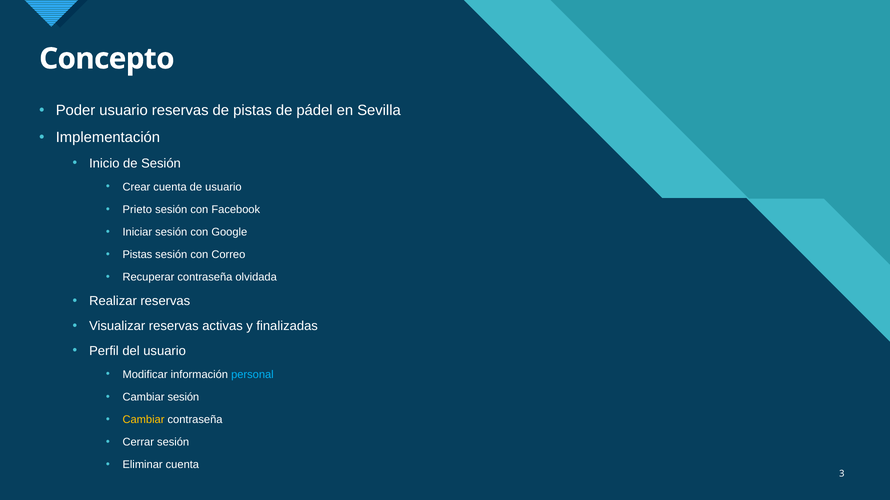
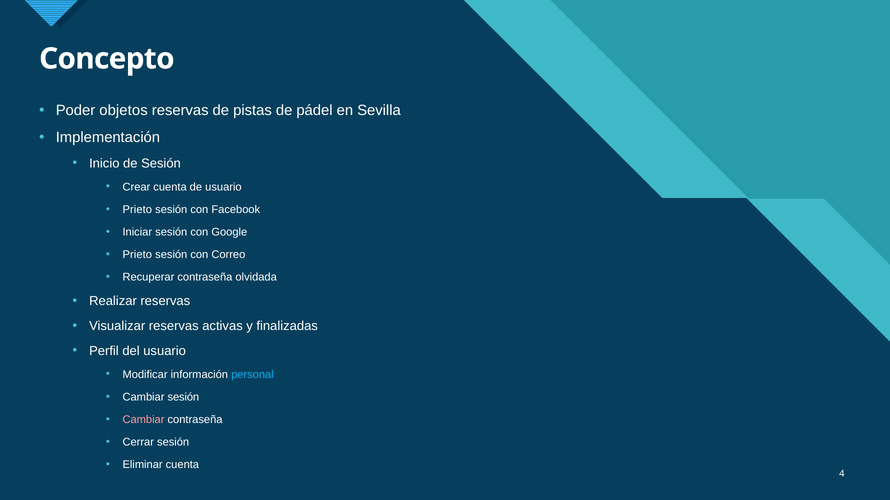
Poder usuario: usuario -> objetos (123, 111)
Pistas: Pistas -> Prieto (137, 255)
Cambiar colour: yellow -> pink (144, 420)
3: 3 -> 4 (842, 474)
